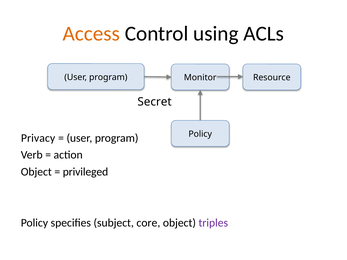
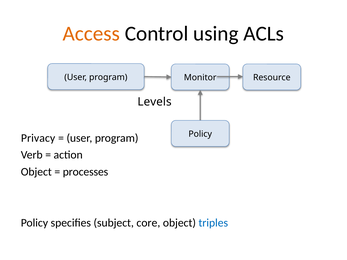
Secret: Secret -> Levels (155, 102)
privileged: privileged -> processes (85, 172)
triples colour: purple -> blue (213, 223)
